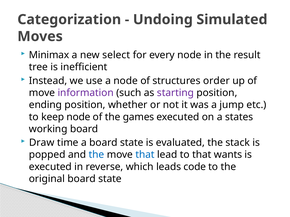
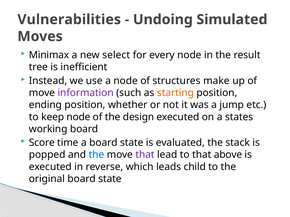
Categorization: Categorization -> Vulnerabilities (69, 20)
order: order -> make (216, 81)
starting colour: purple -> orange (175, 93)
games: games -> design (139, 117)
Draw: Draw -> Score (42, 143)
that colour: blue -> purple (145, 155)
wants: wants -> above (228, 155)
code: code -> child (195, 167)
